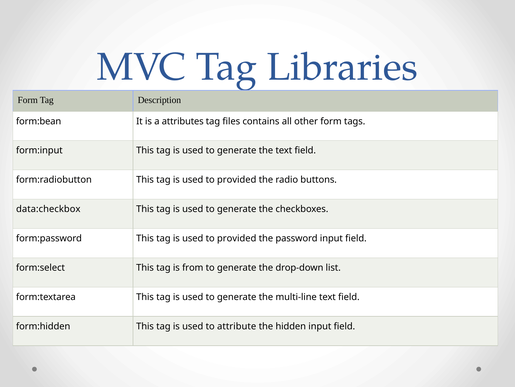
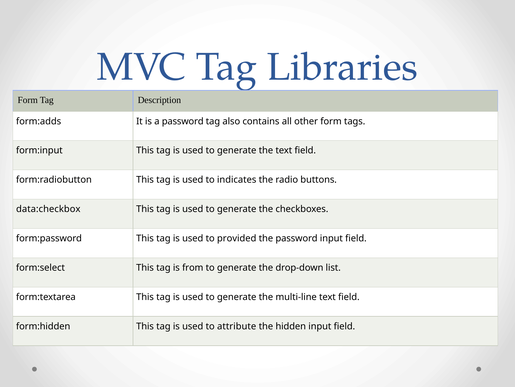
form:bean: form:bean -> form:adds (39, 121)
a attributes: attributes -> password (183, 121)
files: files -> also (231, 121)
provided: provided -> indicates (237, 180)
